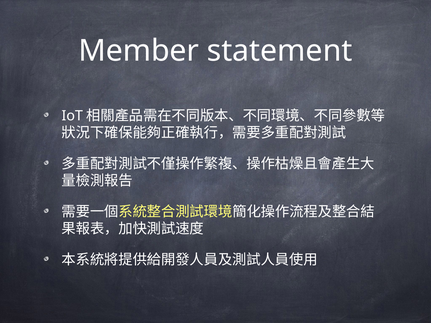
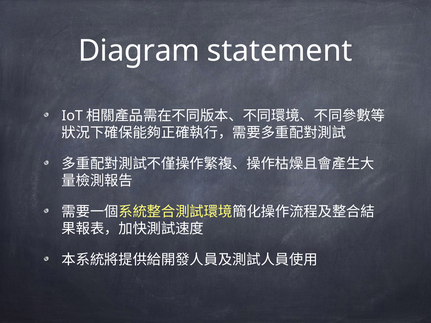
Member: Member -> Diagram (139, 51)
